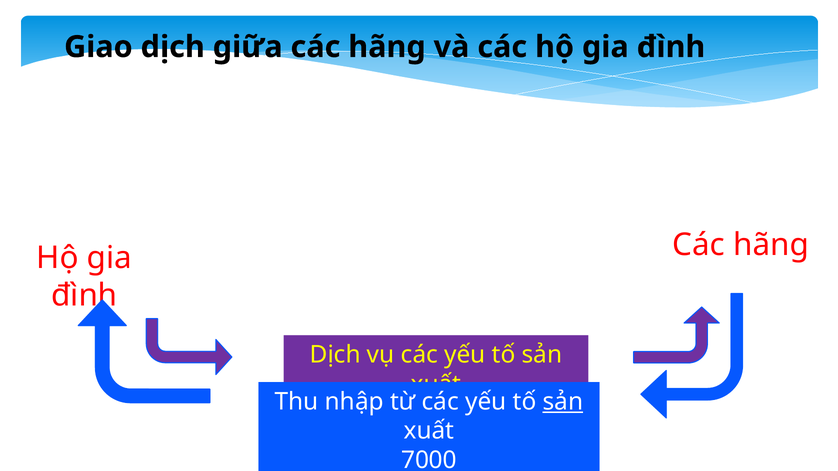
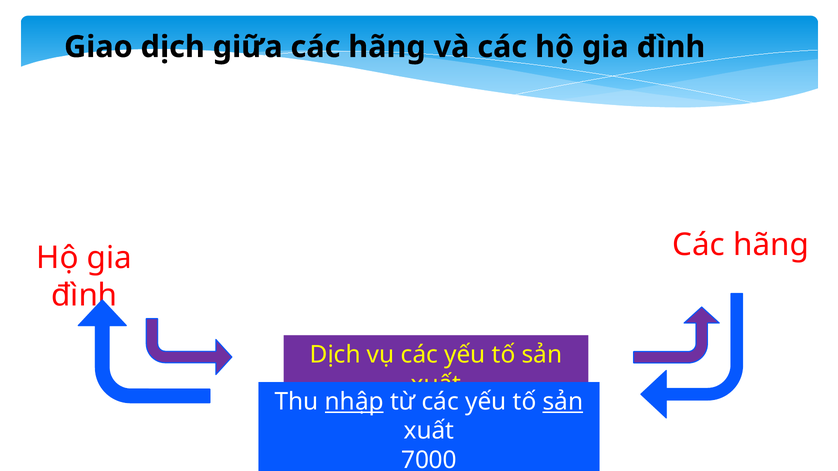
nhập underline: none -> present (354, 402)
